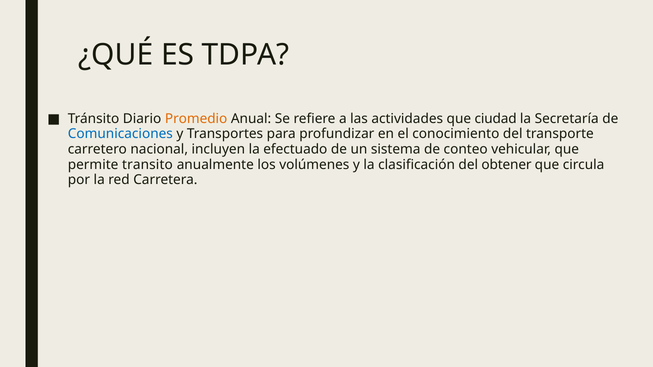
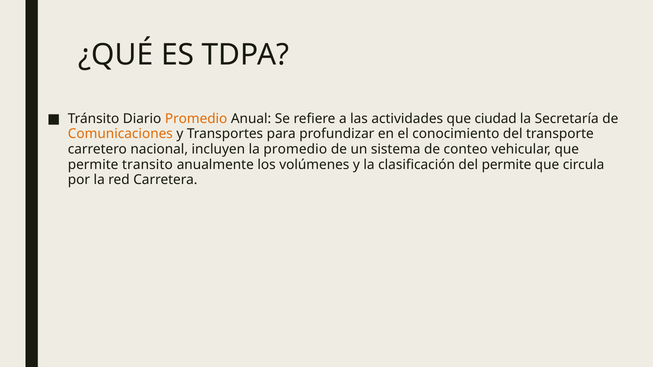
Comunicaciones colour: blue -> orange (120, 134)
la efectuado: efectuado -> promedio (295, 149)
del obtener: obtener -> permite (507, 165)
